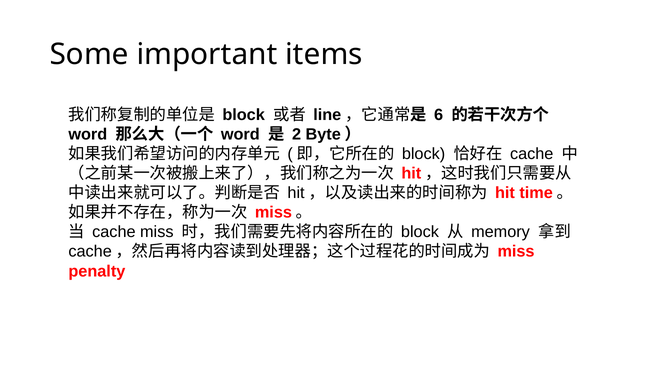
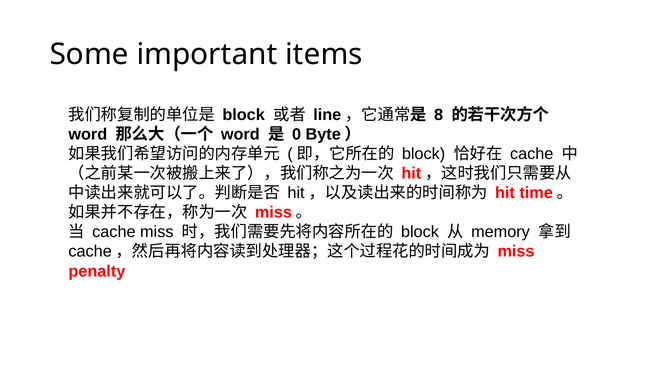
6: 6 -> 8 (439, 115)
2: 2 -> 0 (297, 135)
